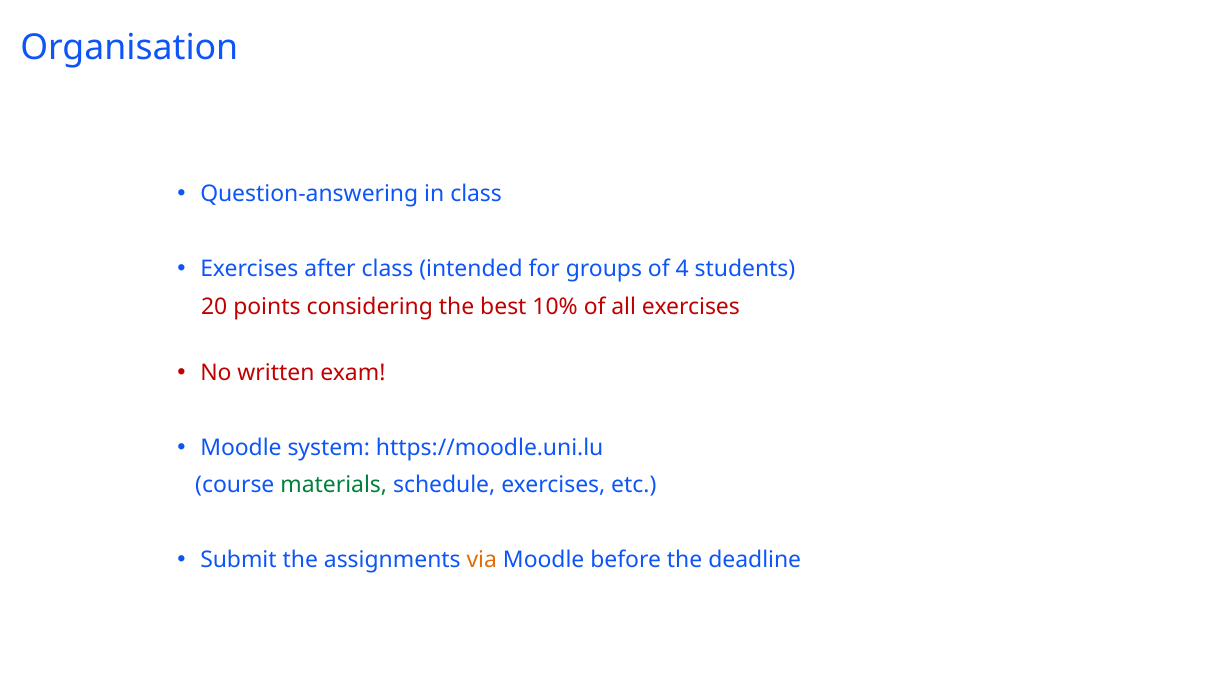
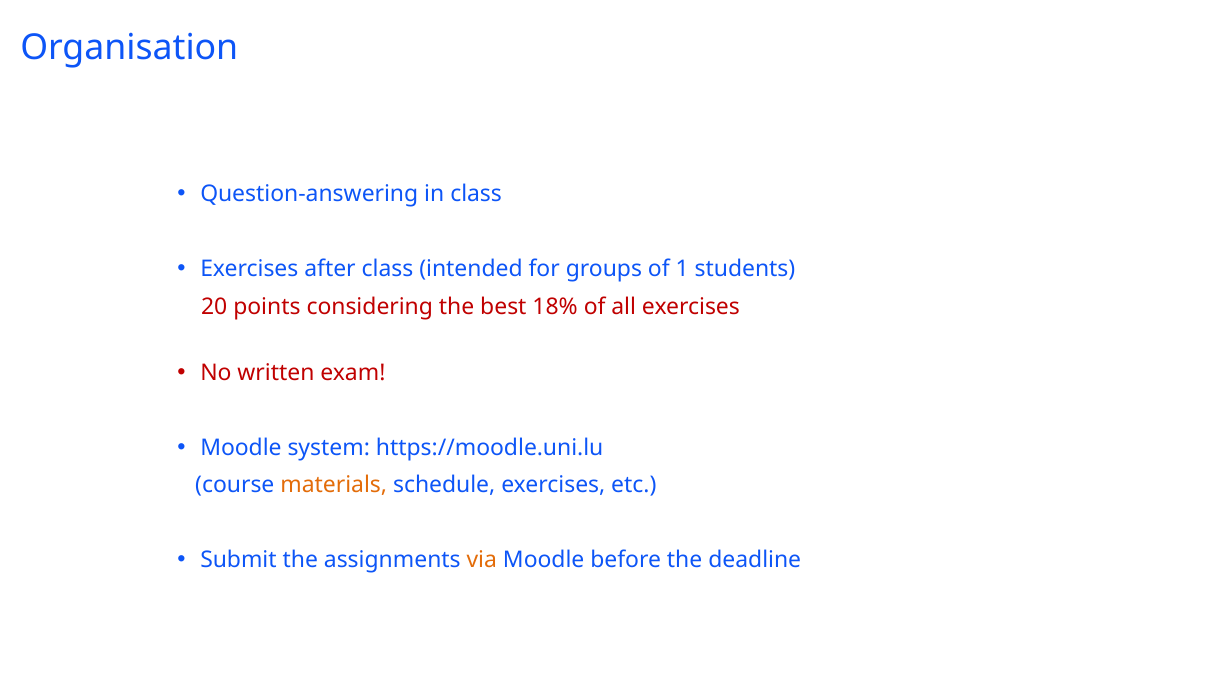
4: 4 -> 1 (682, 269)
10%: 10% -> 18% (555, 307)
materials colour: green -> orange (334, 485)
